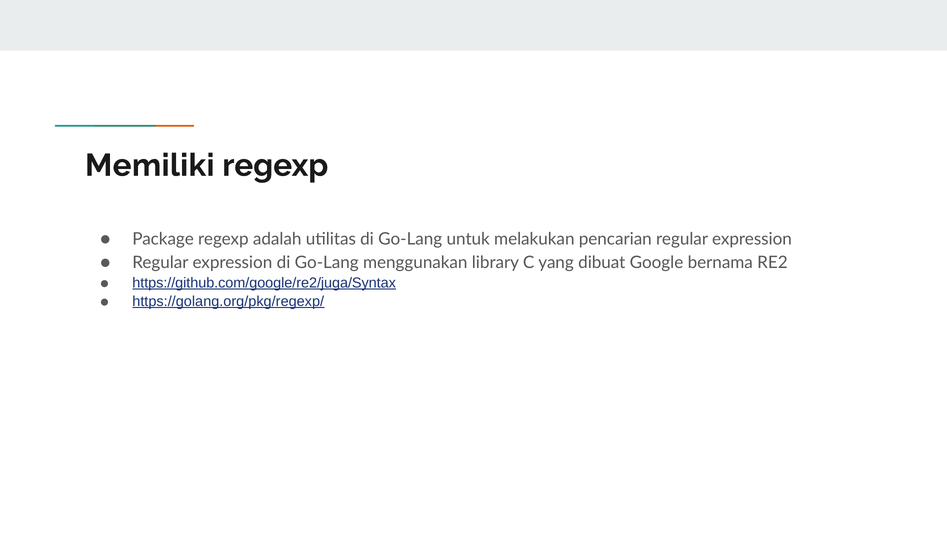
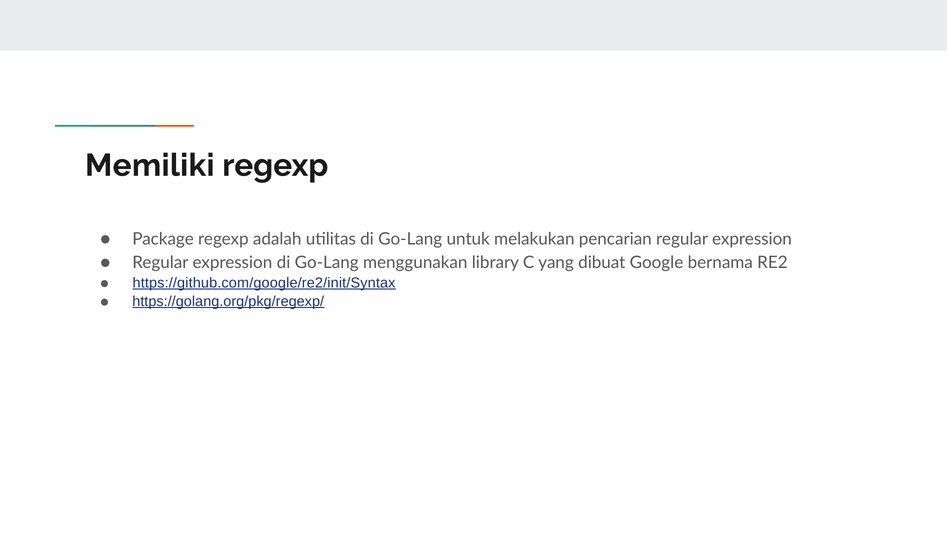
https://github.com/google/re2/juga/Syntax: https://github.com/google/re2/juga/Syntax -> https://github.com/google/re2/init/Syntax (264, 283)
